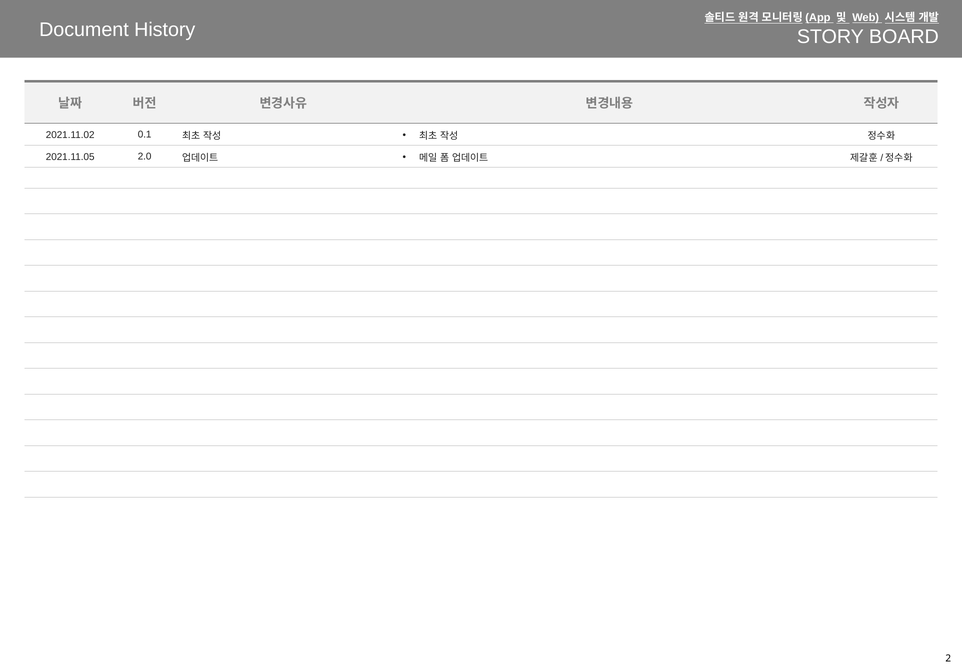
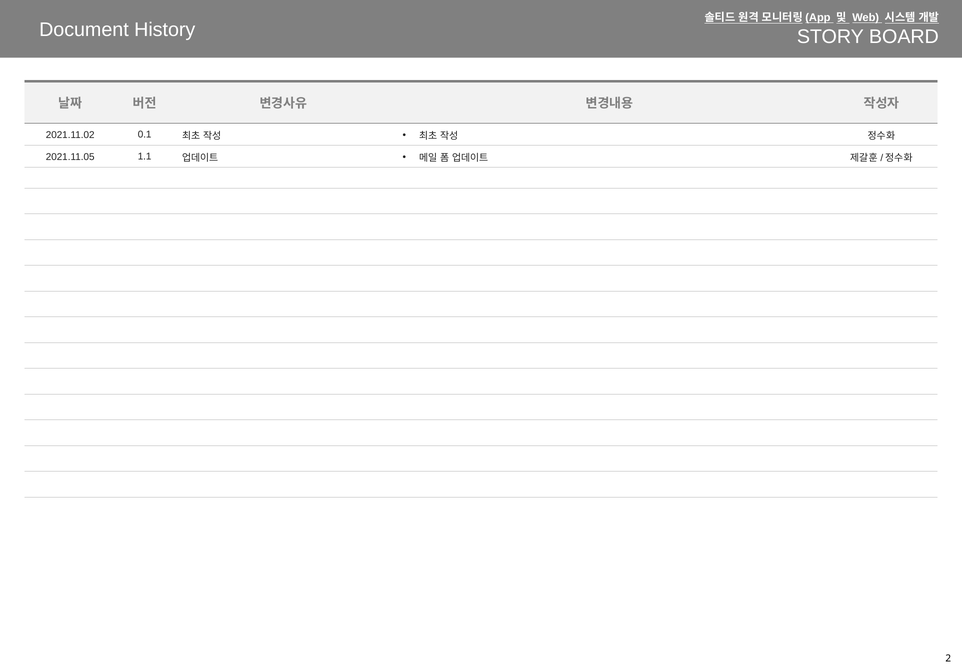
2.0: 2.0 -> 1.1 (145, 156)
